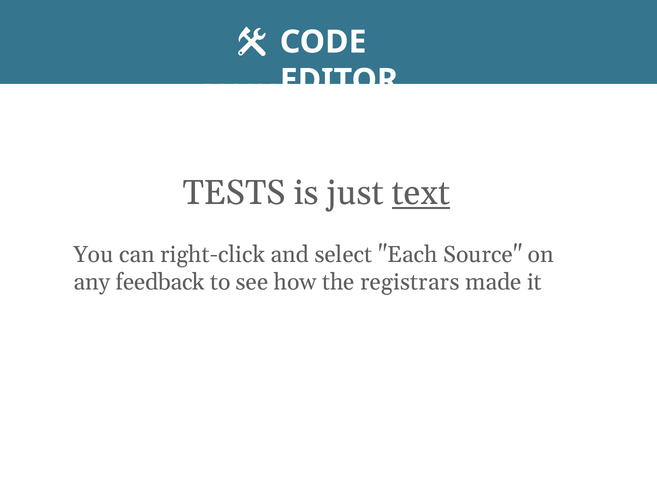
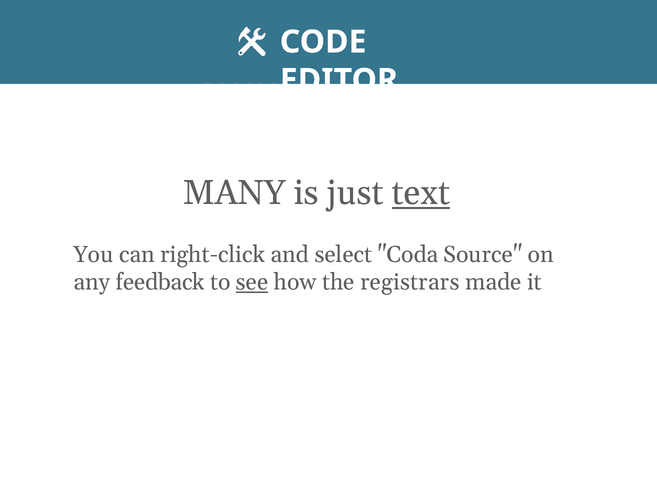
TESTS: TESTS -> MANY (234, 193)
Each: Each -> Coda (408, 255)
see underline: none -> present (252, 283)
